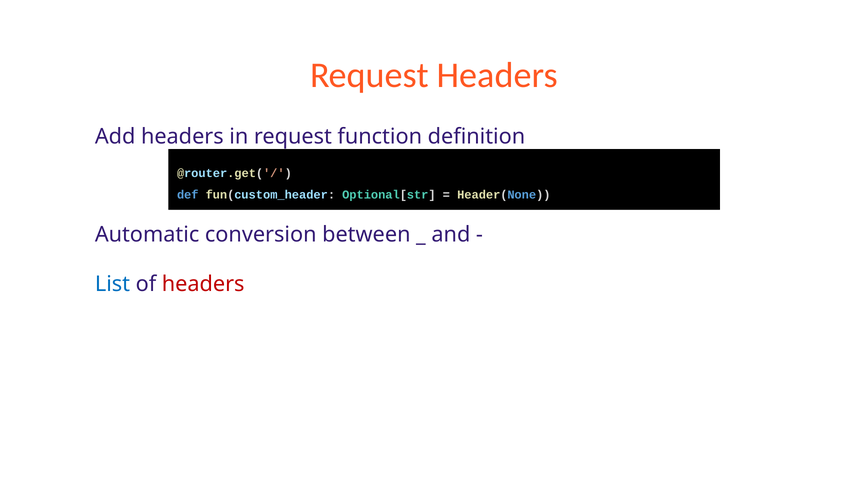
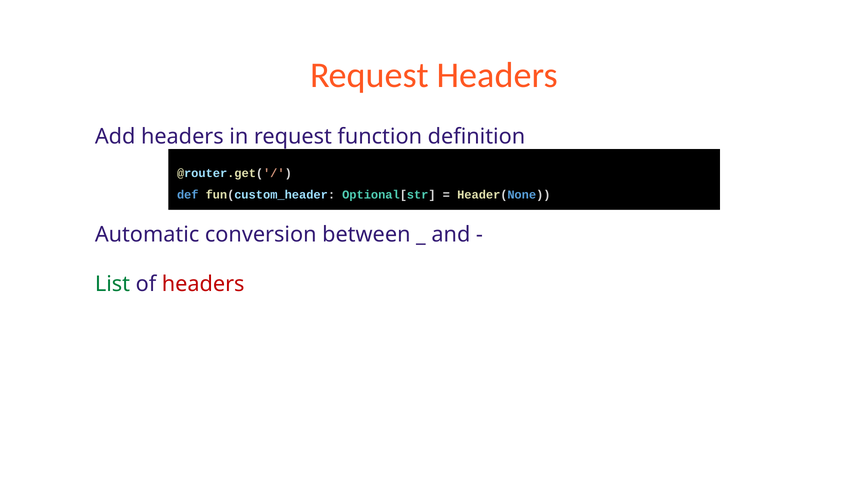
List colour: blue -> green (112, 284)
